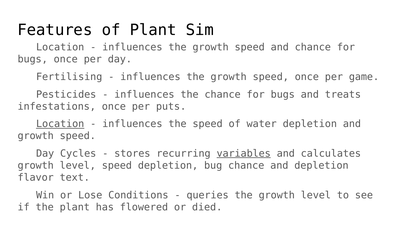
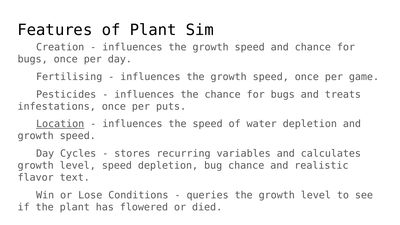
Location: Location -> Creation (60, 47)
variables underline: present -> none (244, 154)
and depletion: depletion -> realistic (321, 166)
